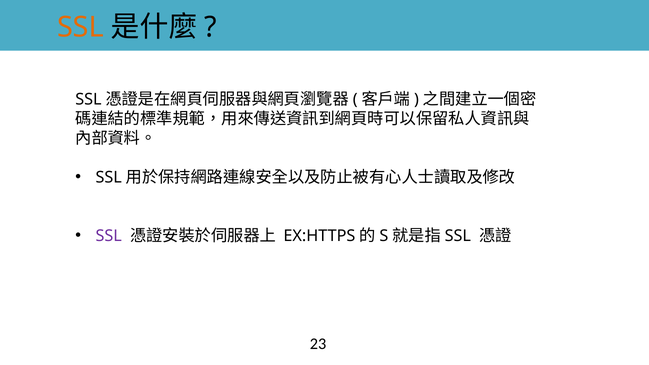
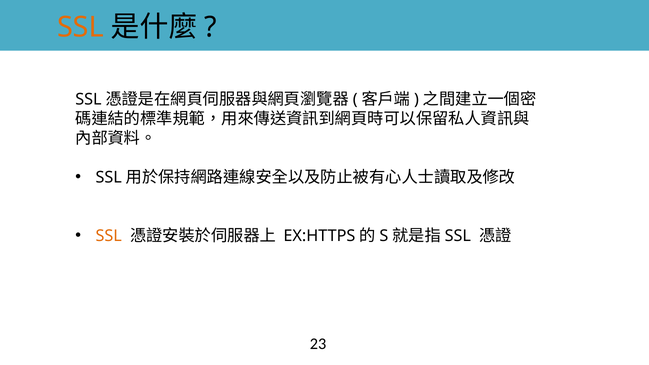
SSL colour: purple -> orange (109, 236)
